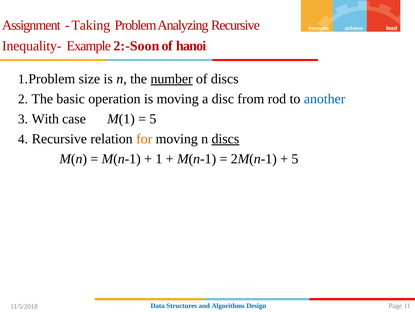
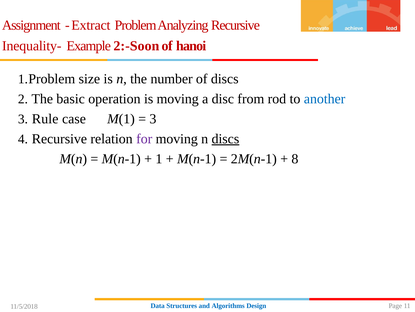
Taking: Taking -> Extract (91, 25)
number underline: present -> none (172, 79)
With: With -> Rule (45, 119)
5: 5 -> 3 (153, 119)
for colour: orange -> purple (144, 138)
5: 5 -> 8 (295, 158)
